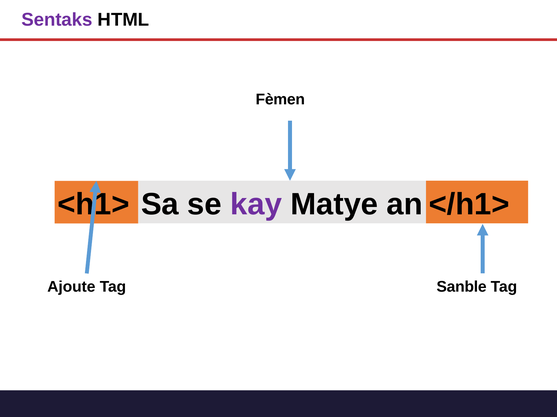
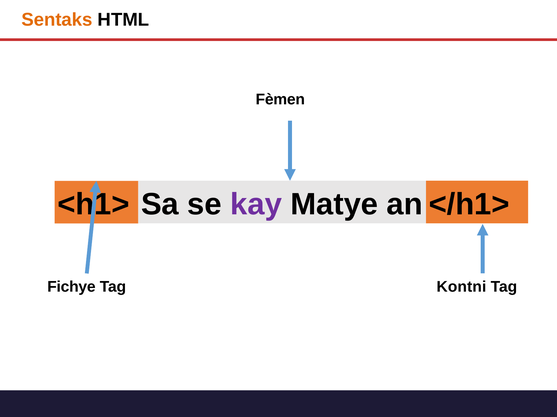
Sentaks colour: purple -> orange (57, 20)
Ajoute: Ajoute -> Fichye (71, 287)
Sanble: Sanble -> Kontni (461, 287)
